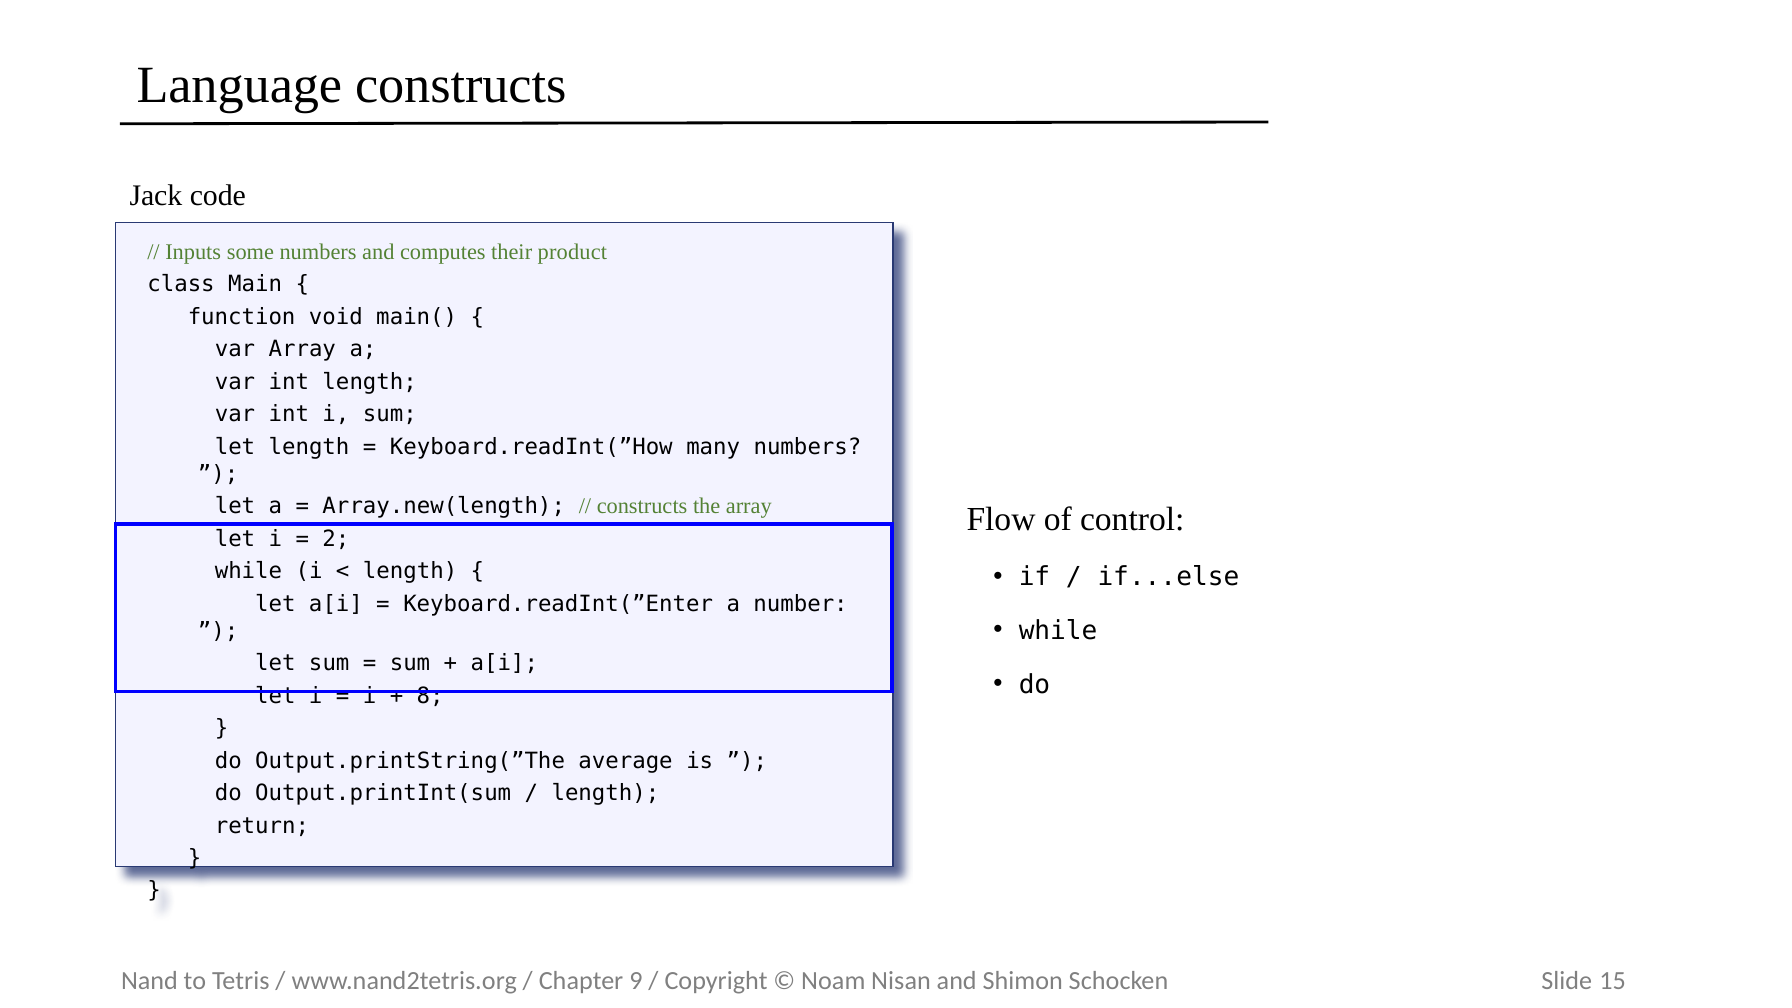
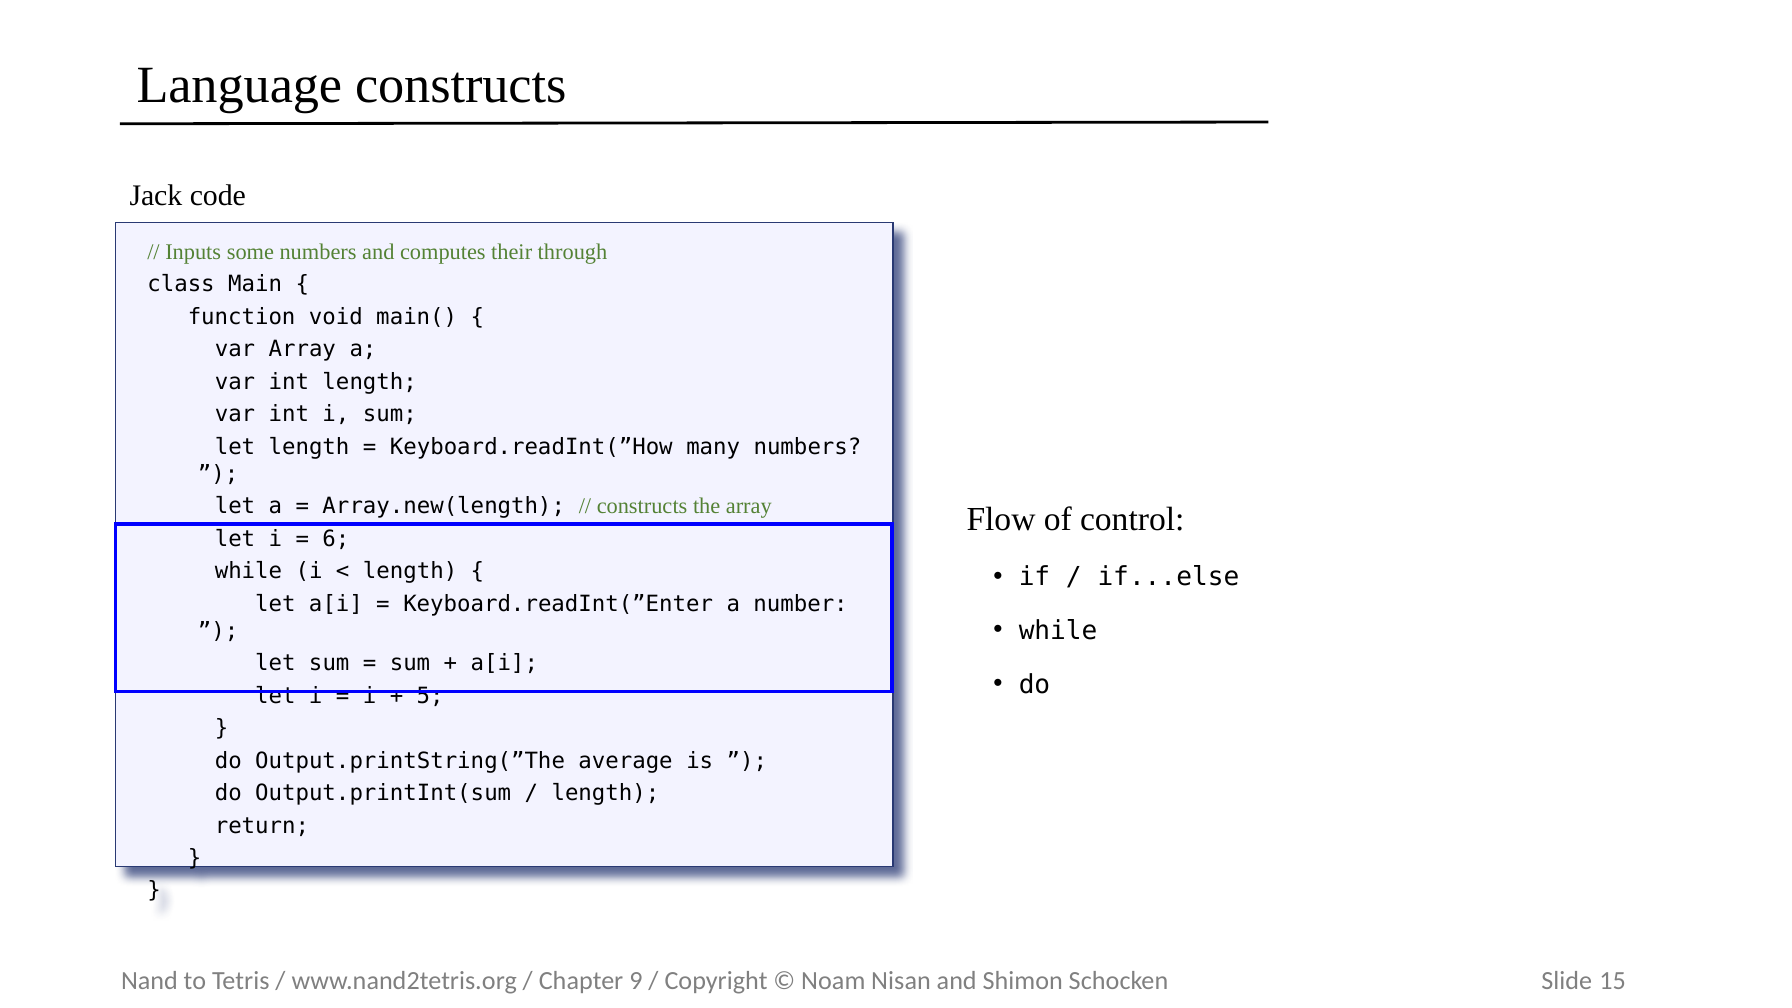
product: product -> through (573, 252)
2: 2 -> 6 (336, 539)
8: 8 -> 5 (430, 696)
